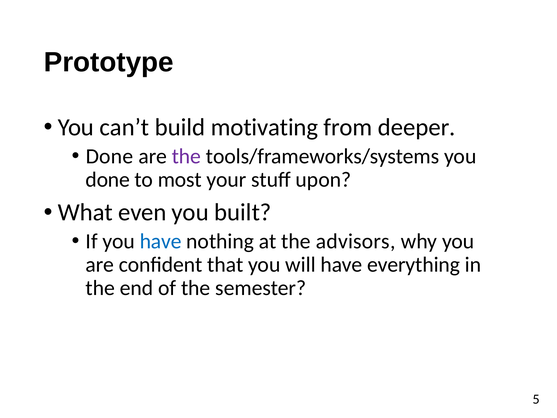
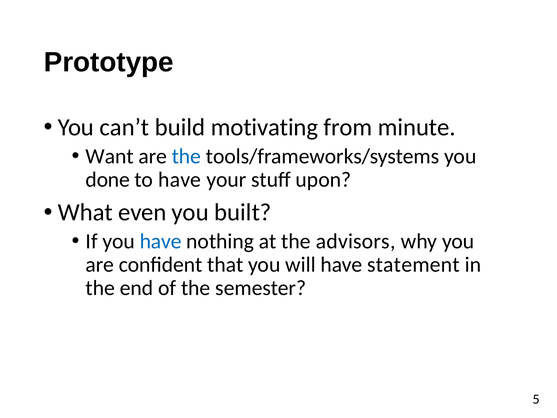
deeper: deeper -> minute (417, 127)
Done: Done -> Want (110, 156)
the colour: purple -> blue (186, 156)
to most: most -> have (180, 179)
everything: everything -> statement (413, 265)
